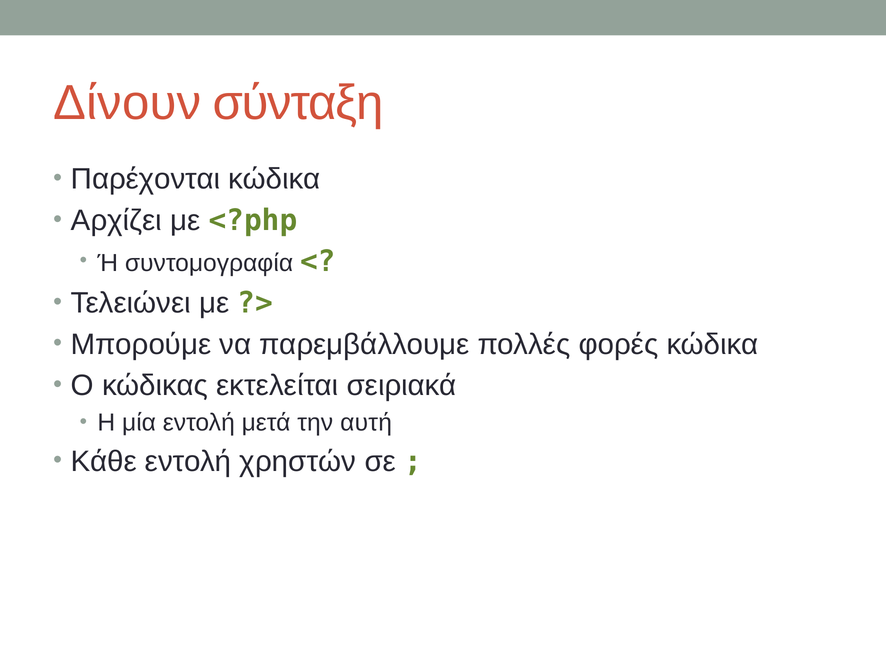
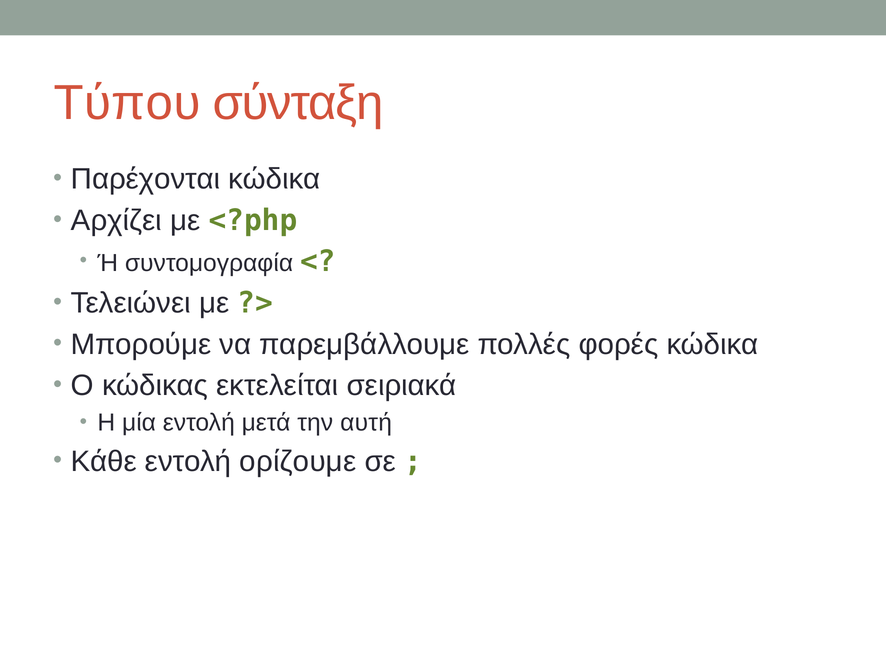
Δίνουν: Δίνουν -> Τύπου (127, 103)
χρηστών: χρηστών -> ορίζουμε (298, 462)
